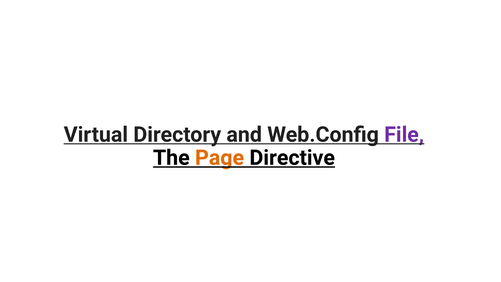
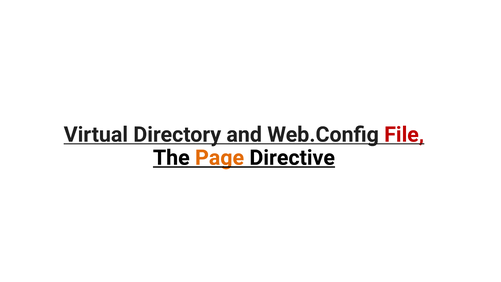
File colour: purple -> red (404, 135)
